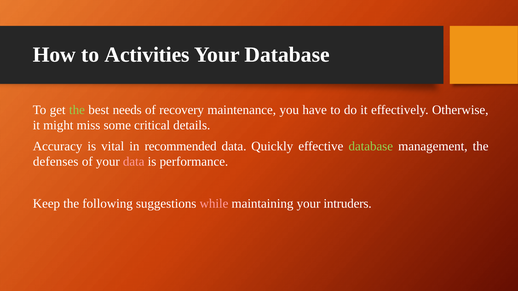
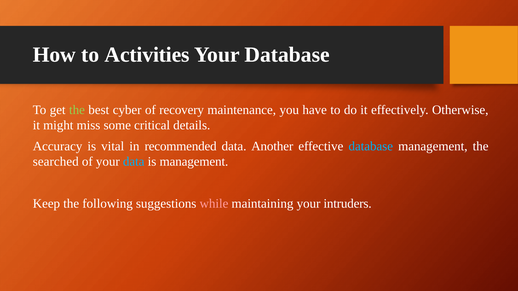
needs: needs -> cyber (127, 110)
Quickly: Quickly -> Another (272, 146)
database colour: light green -> light blue (371, 146)
defenses: defenses -> searched (56, 162)
data colour: pink -> light blue (134, 162)
is performance: performance -> management (194, 162)
